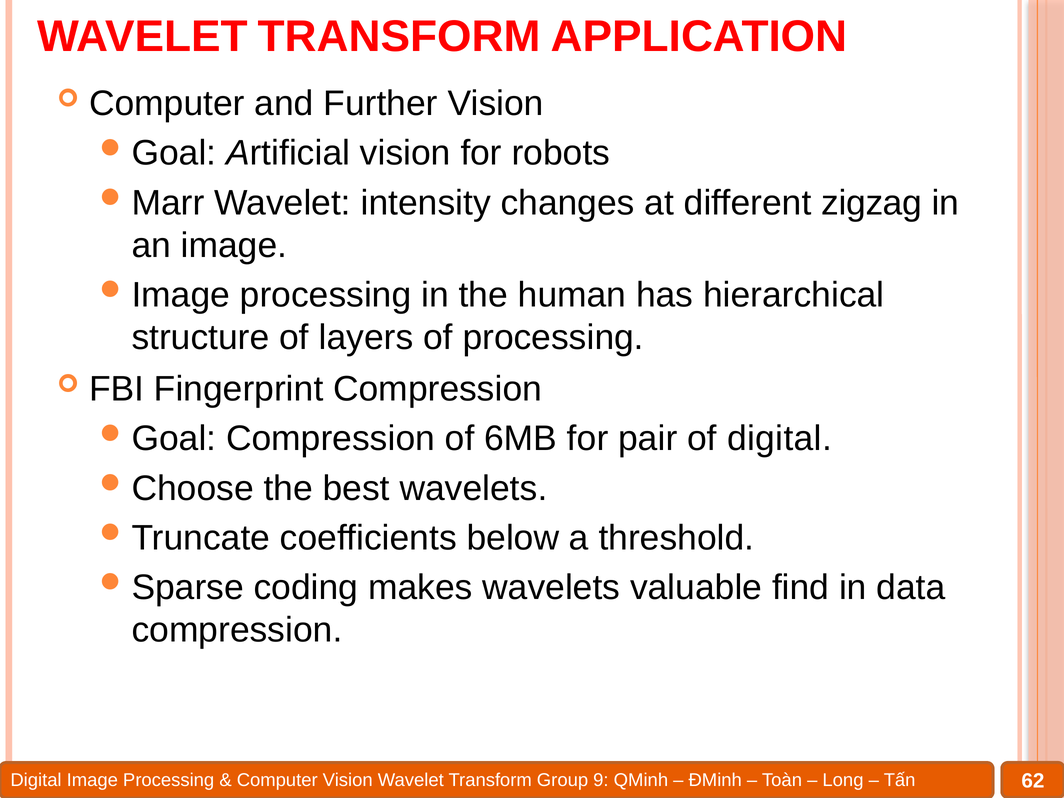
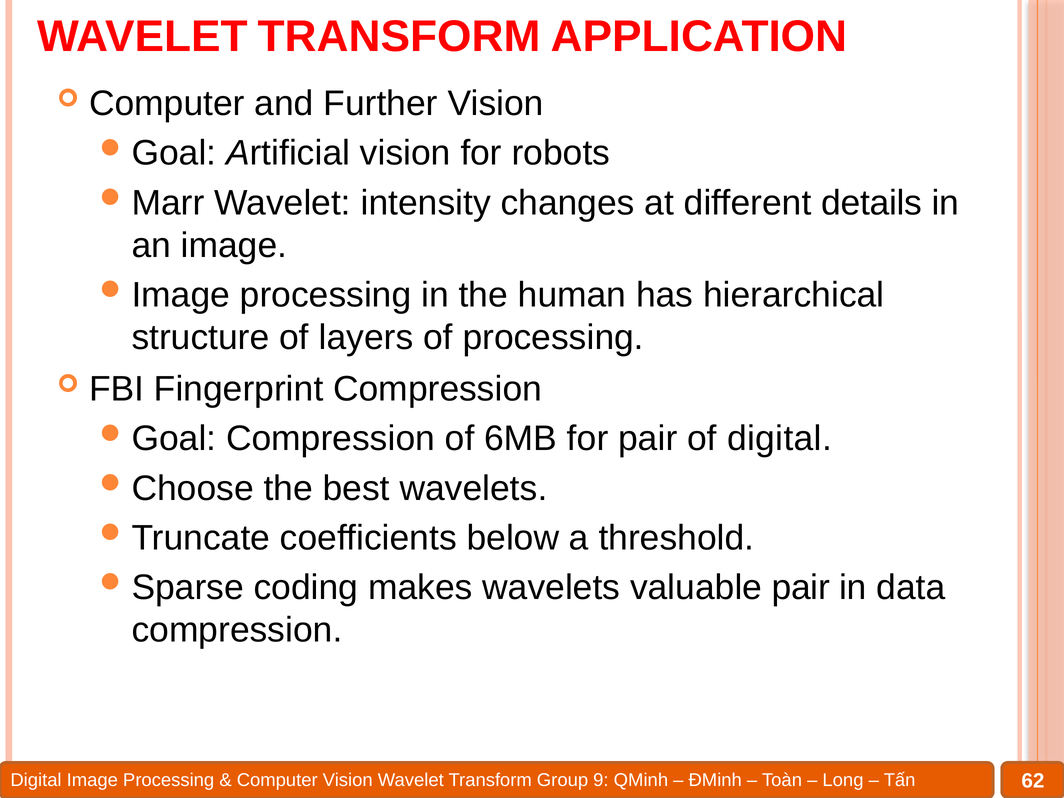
zigzag: zigzag -> details (872, 203)
valuable find: find -> pair (801, 588)
